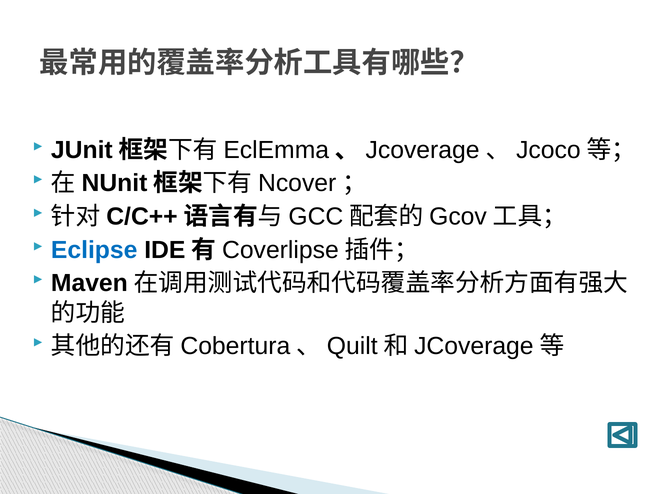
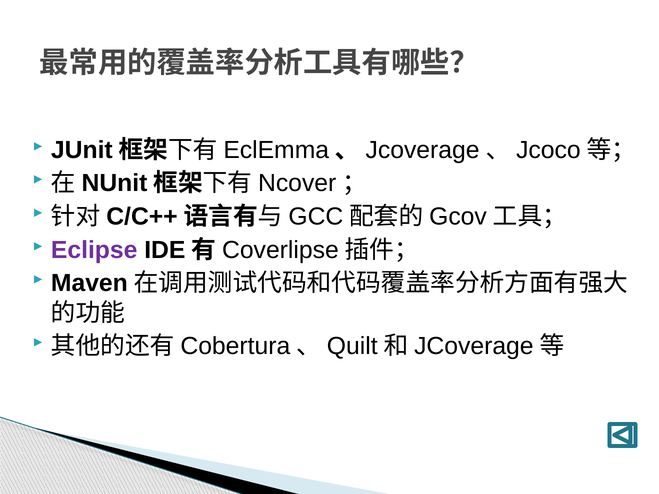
Eclipse colour: blue -> purple (94, 250)
